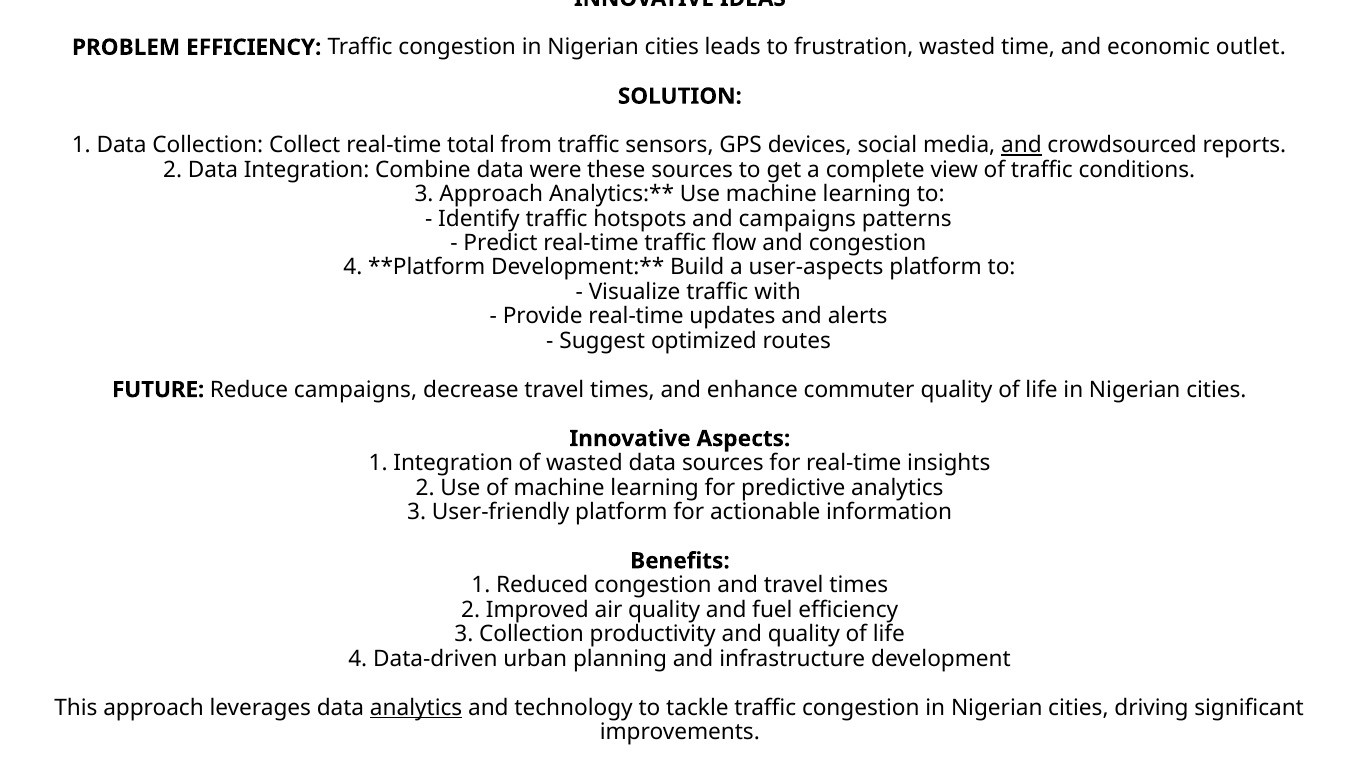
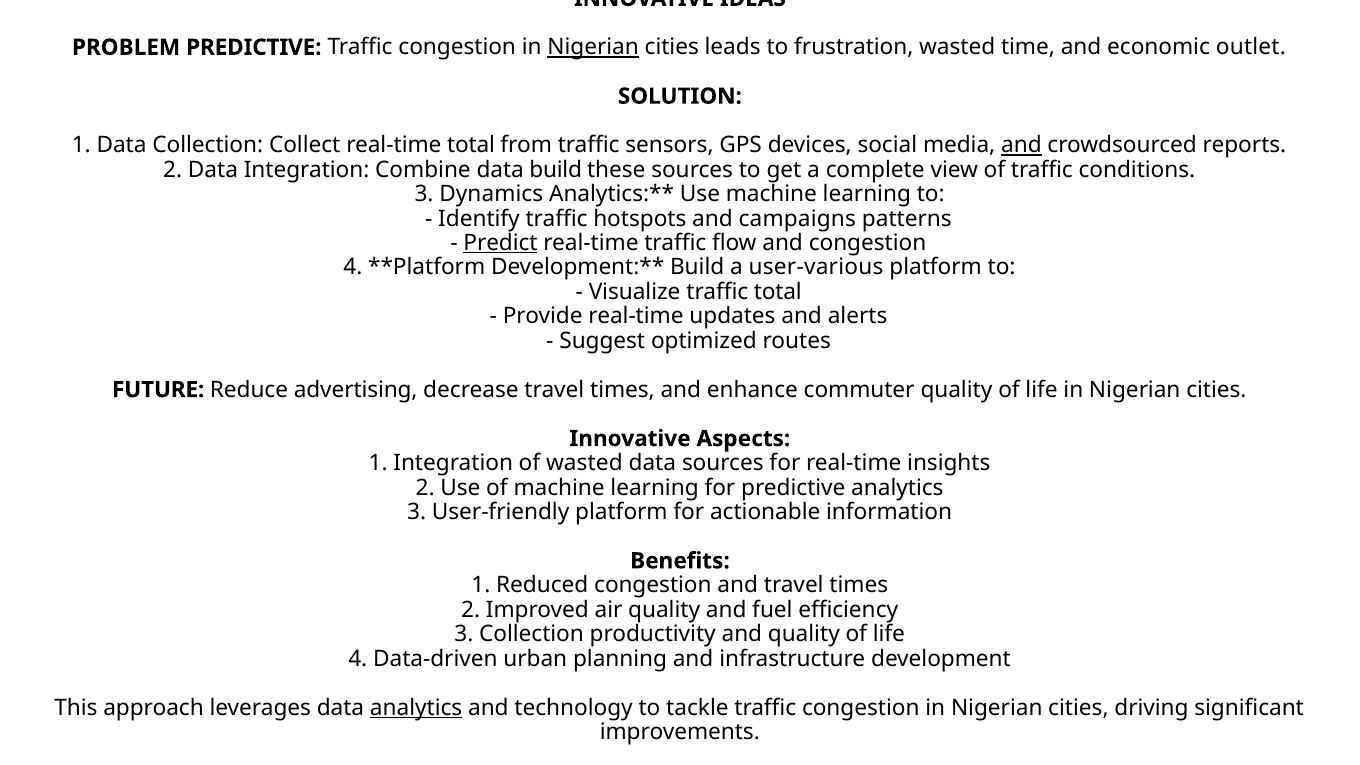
PROBLEM EFFICIENCY: EFFICIENCY -> PREDICTIVE (254, 47)
Nigerian underline: none -> present (593, 47)
data were: were -> build (556, 170)
3 Approach: Approach -> Dynamics (491, 194)
Predict underline: none -> present (500, 243)
user-aspects: user-aspects -> user-various (816, 267)
traffic with: with -> total (778, 292)
Reduce campaigns: campaigns -> advertising (356, 390)
